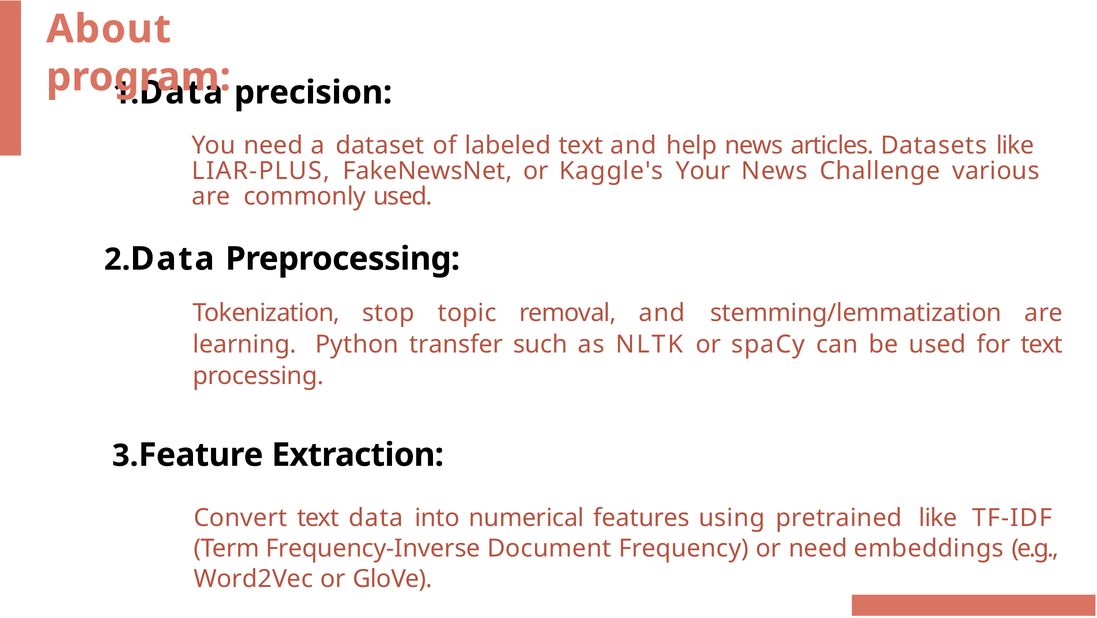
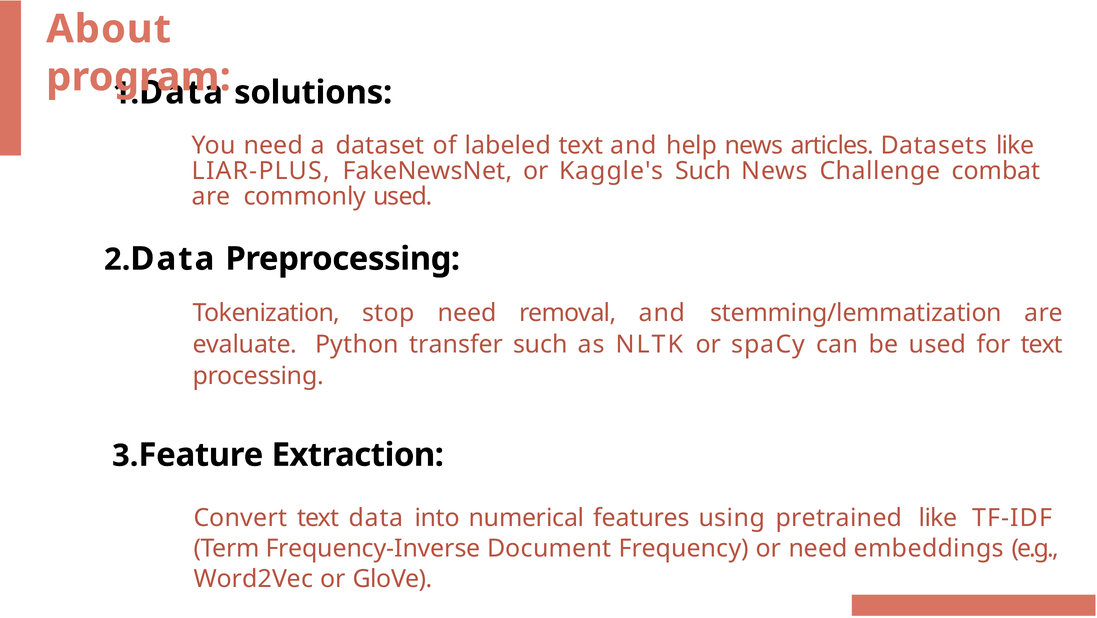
precision: precision -> solutions (313, 93)
Kaggle's Your: Your -> Such (703, 171)
various: various -> combat (996, 171)
stop topic: topic -> need (467, 313)
learning: learning -> evaluate (245, 345)
